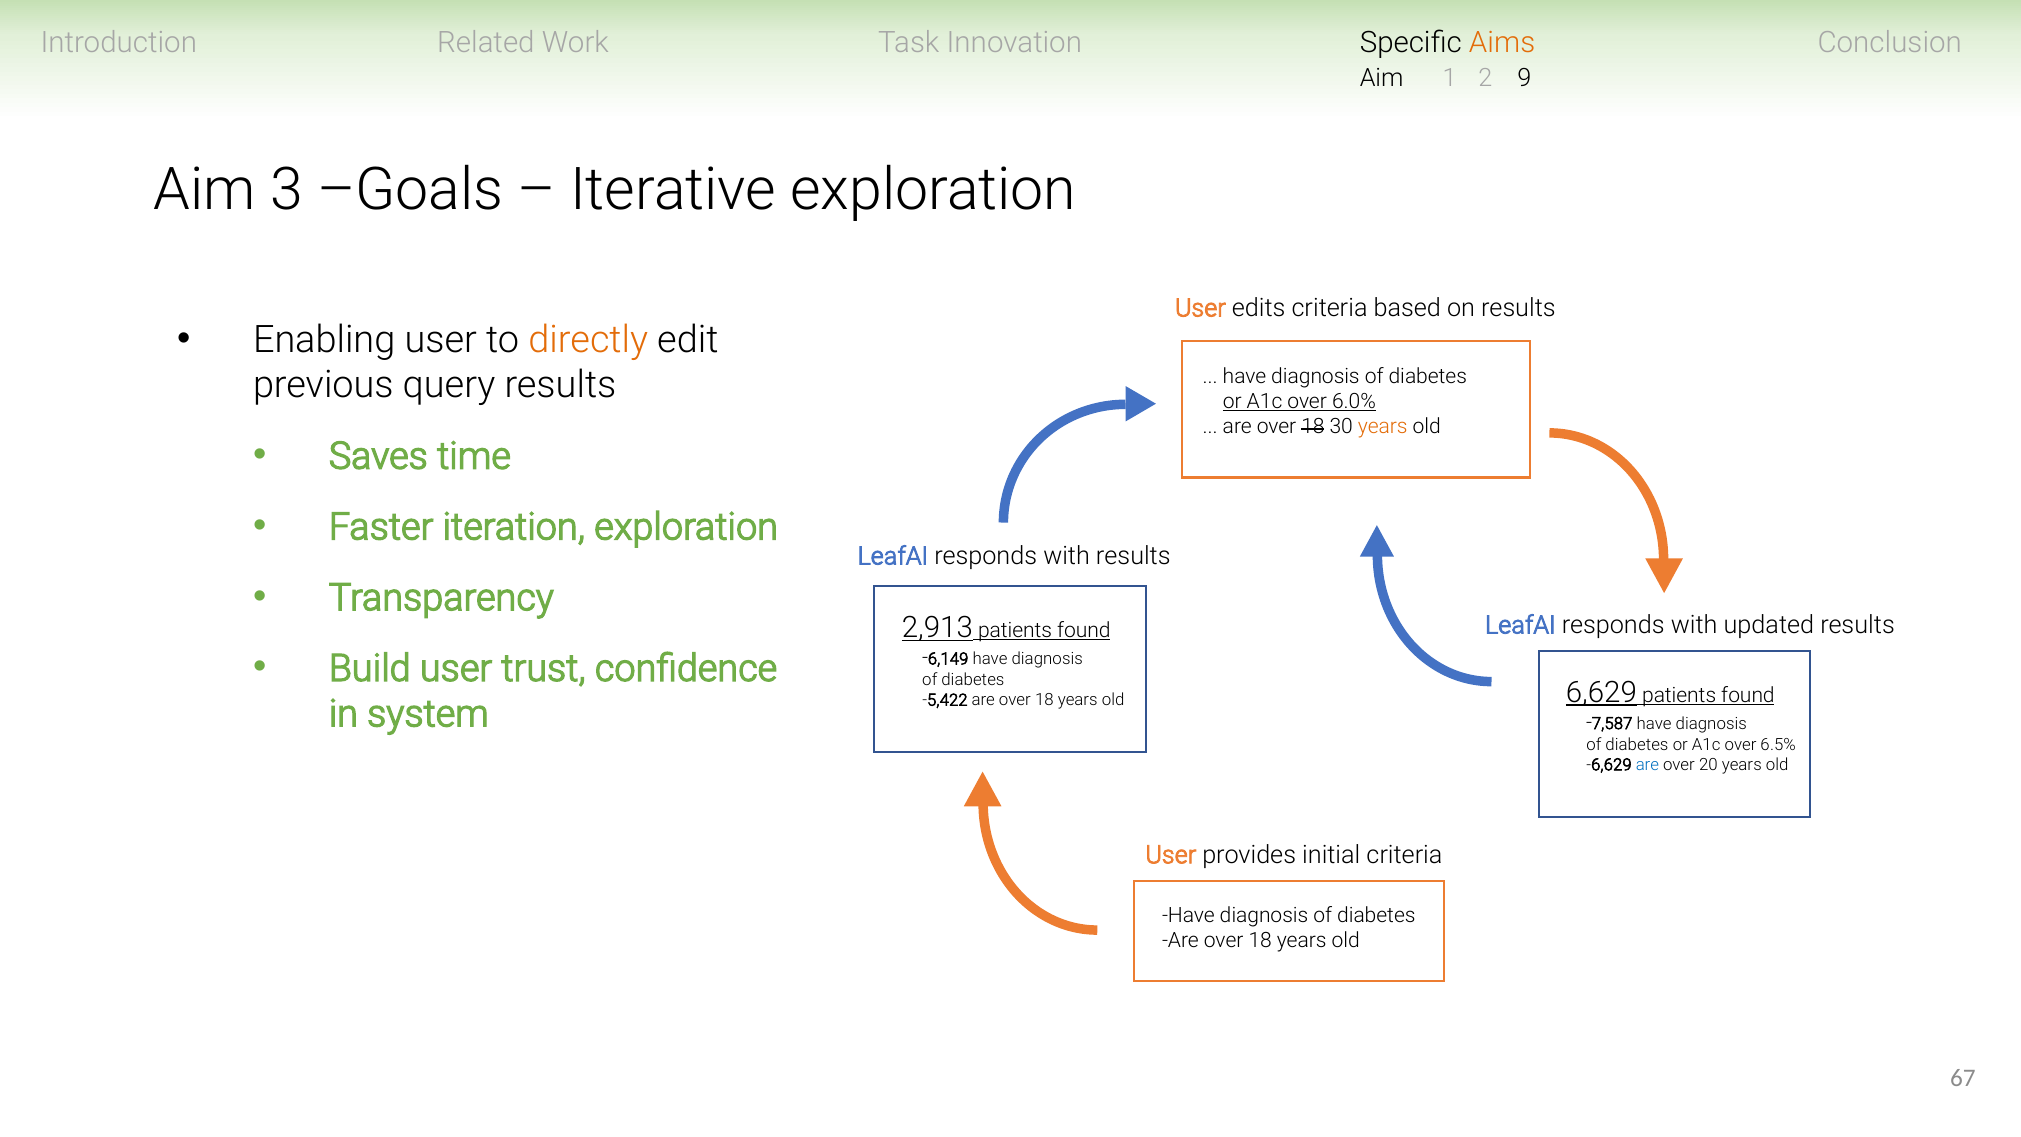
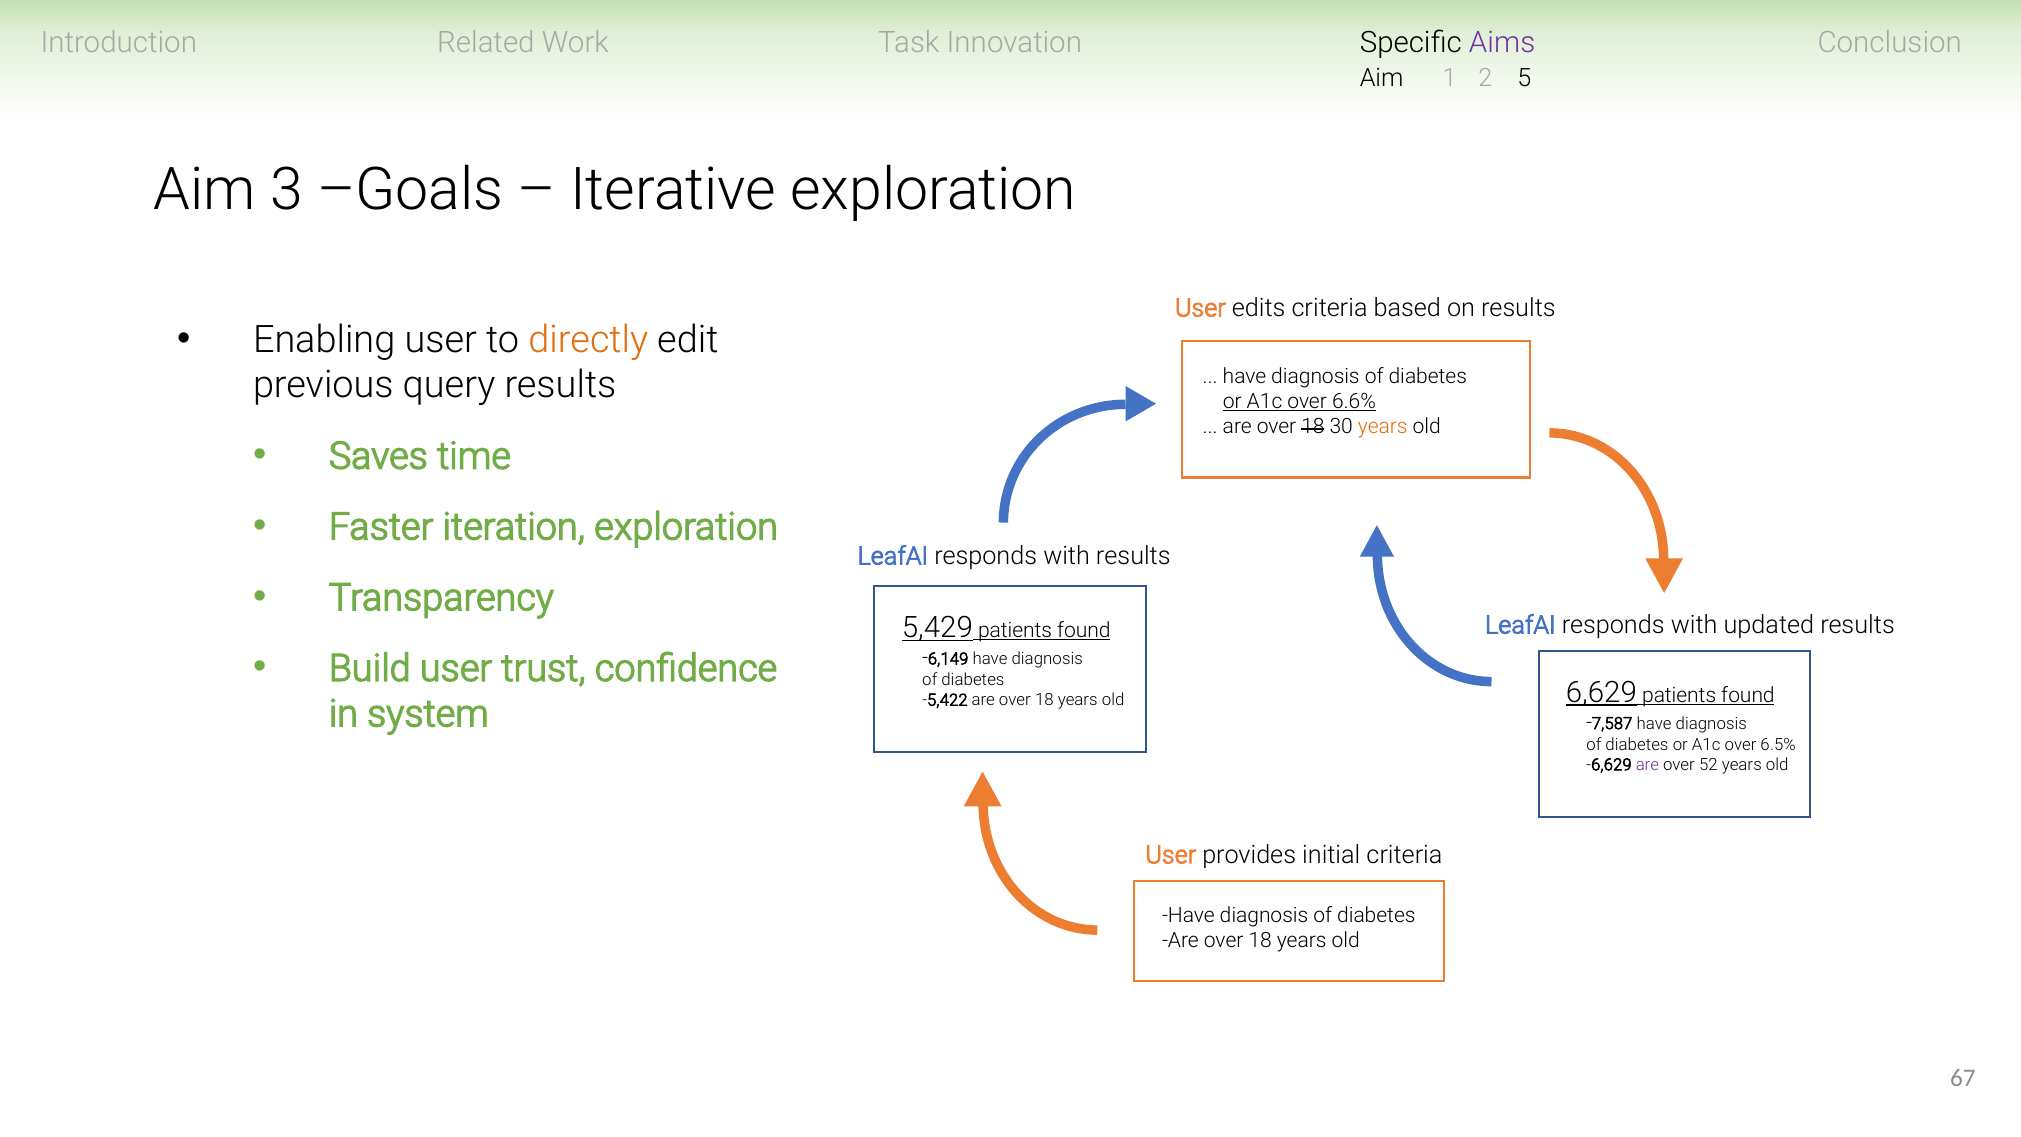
Aims colour: orange -> purple (1502, 43)
9: 9 -> 5 (1524, 78)
6.0%: 6.0% -> 6.6% (1354, 402)
2,913: 2,913 -> 5,429 (937, 628)
are colour: blue -> purple (1647, 765)
20: 20 -> 52 (1708, 765)
